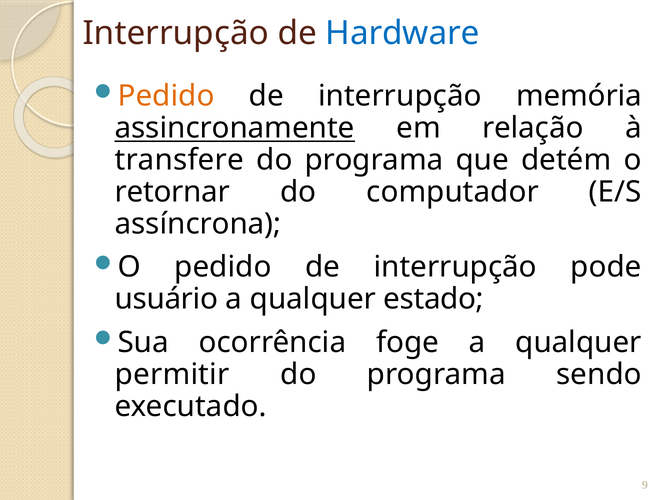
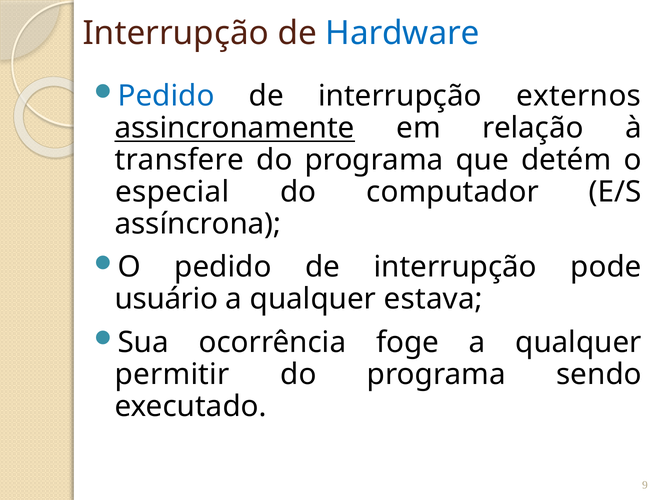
Pedido colour: orange -> blue (166, 96)
memória: memória -> externos (579, 96)
retornar: retornar -> especial (172, 192)
estado: estado -> estava (433, 299)
